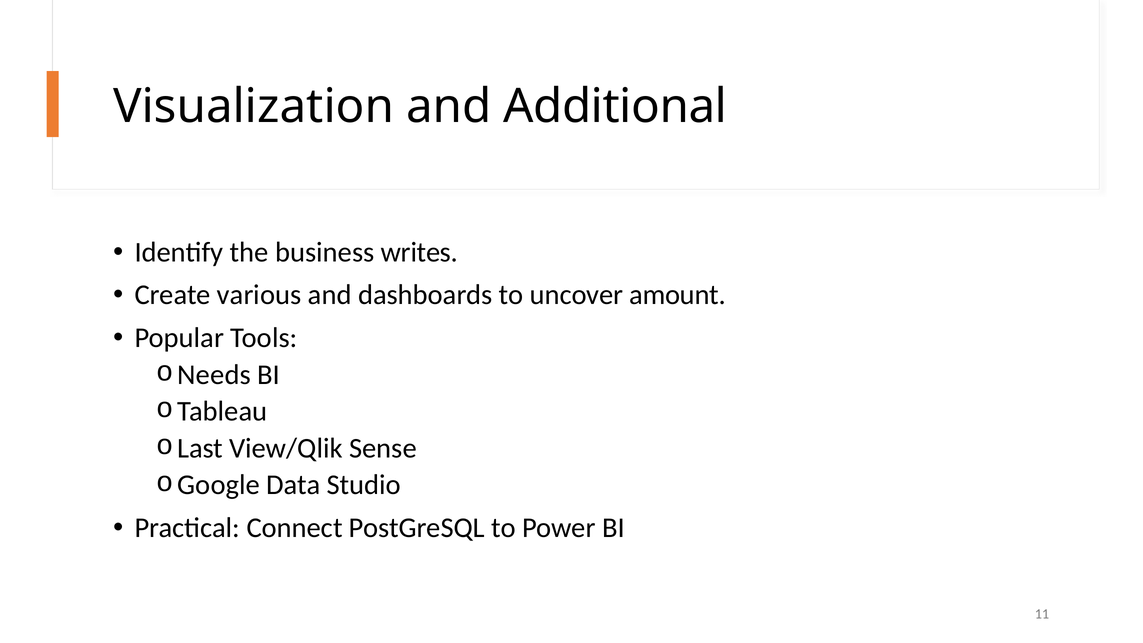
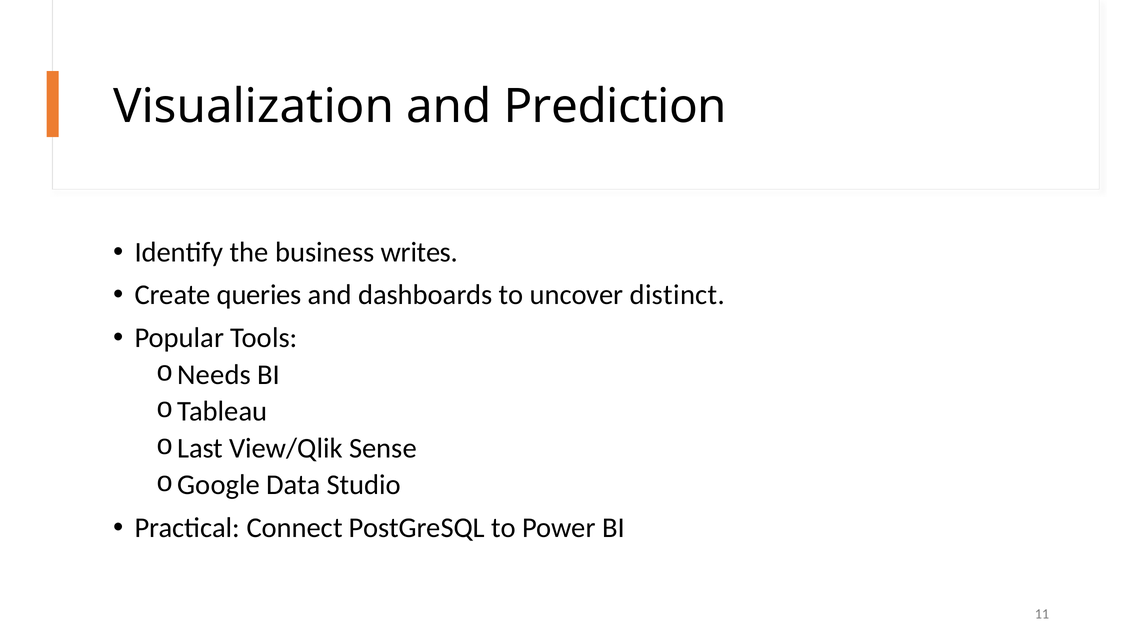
Additional: Additional -> Prediction (615, 106)
various: various -> queries (259, 295)
amount: amount -> distinct (677, 295)
